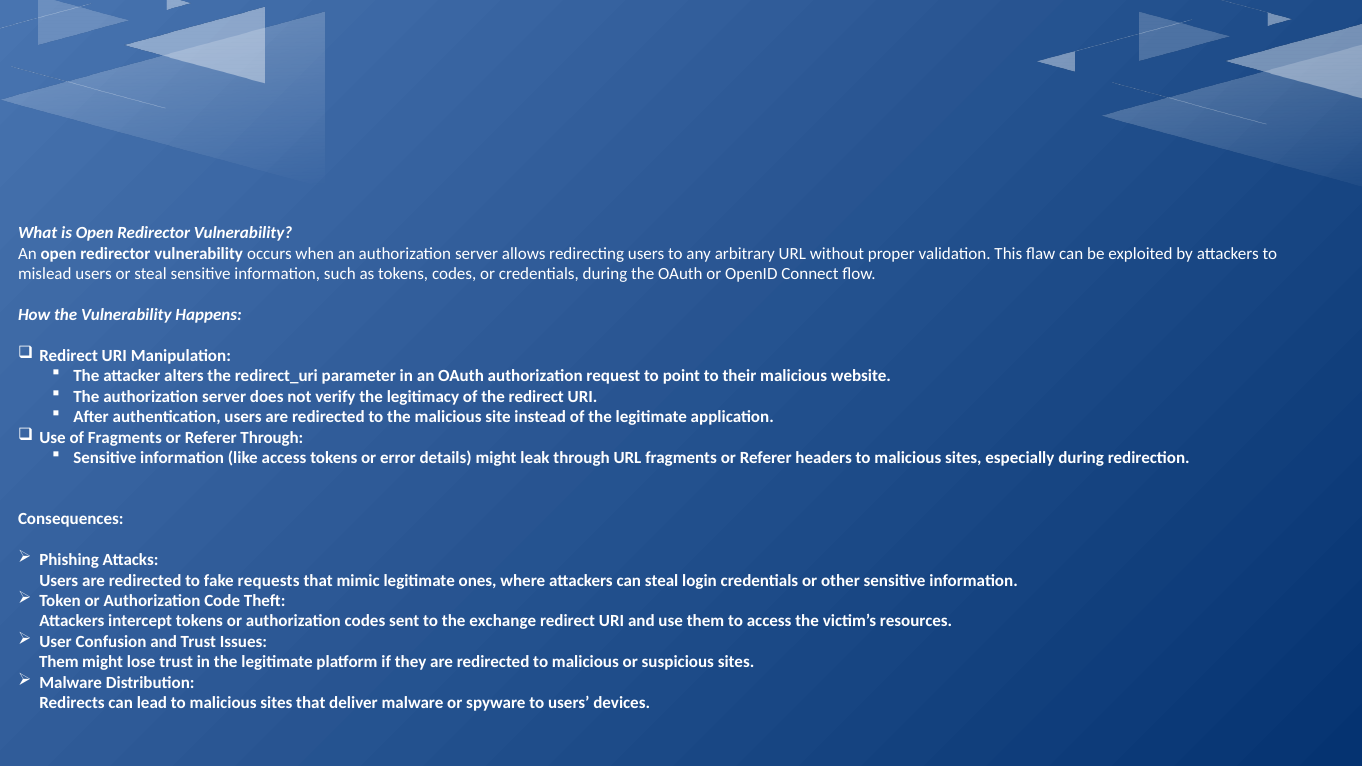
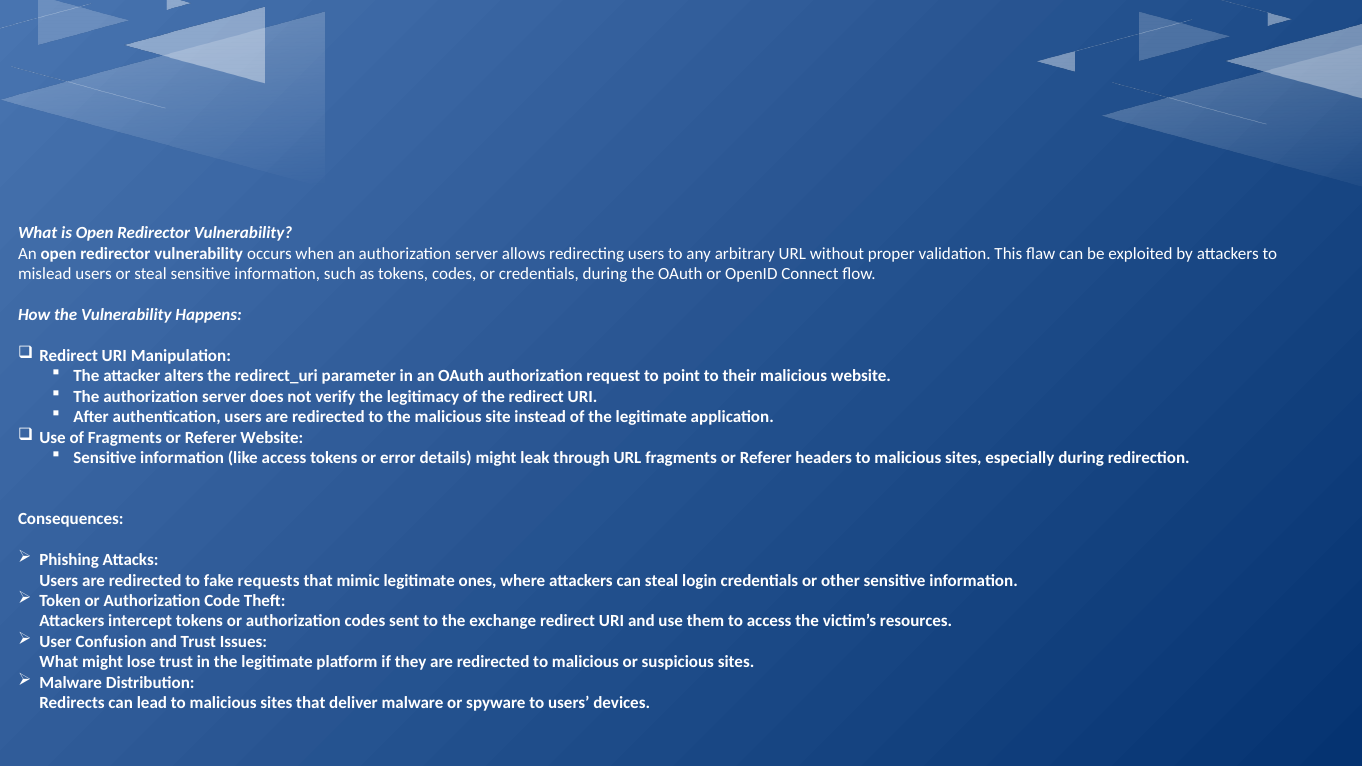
Referer Through: Through -> Website (272, 438)
Them: Them -> What (59, 662)
